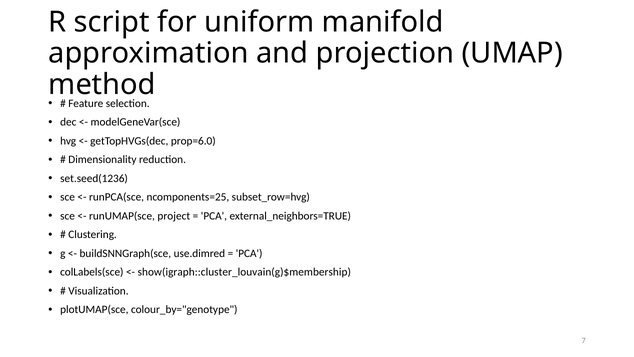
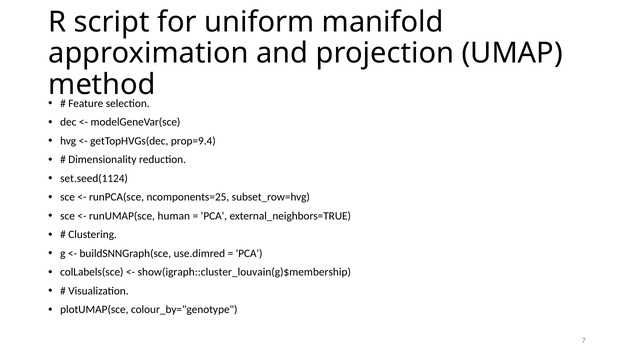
prop=6.0: prop=6.0 -> prop=9.4 (193, 141)
set.seed(1236: set.seed(1236 -> set.seed(1124 (94, 178)
project: project -> human (174, 216)
